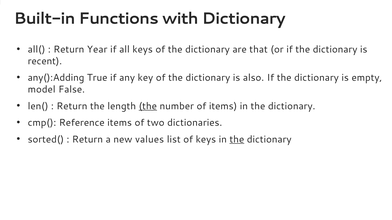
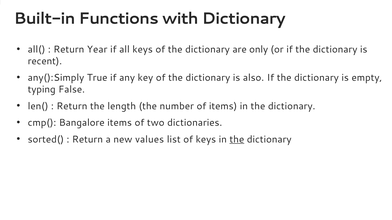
that: that -> only (259, 49)
any():Adding: any():Adding -> any():Simply (56, 78)
model: model -> typing (42, 90)
the underline: present -> none (148, 106)
Reference: Reference -> Bangalore (82, 123)
